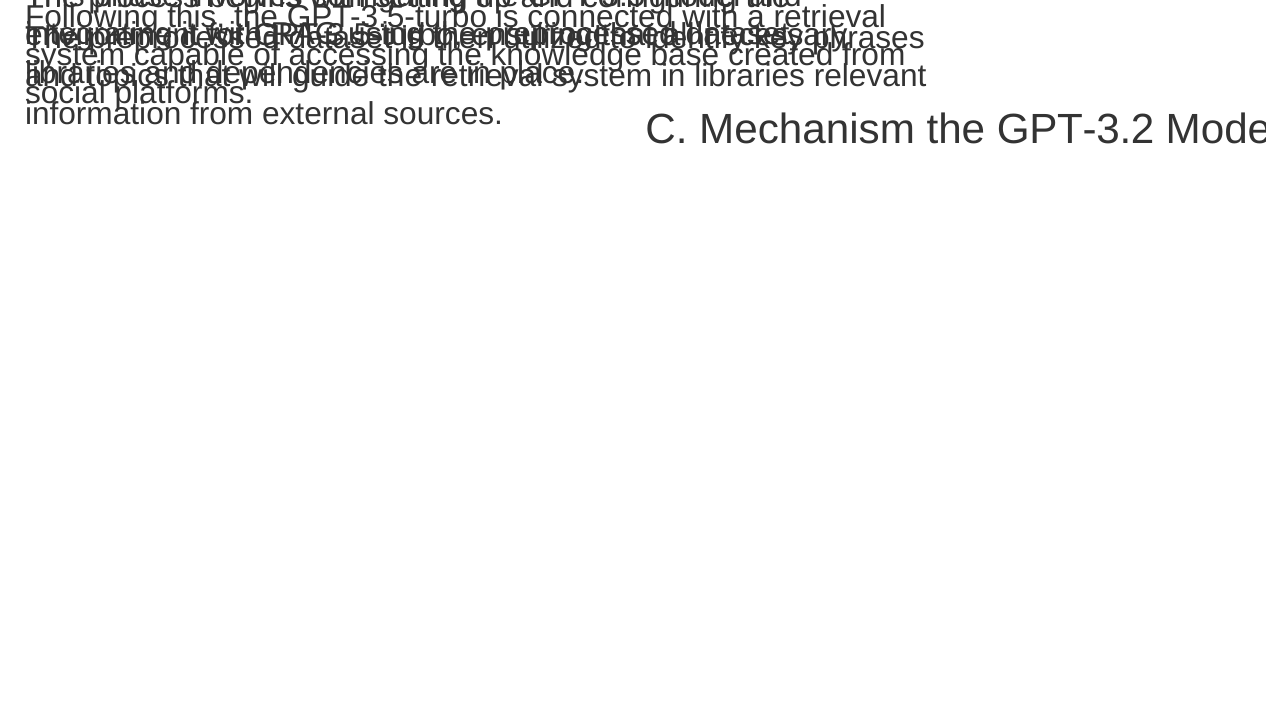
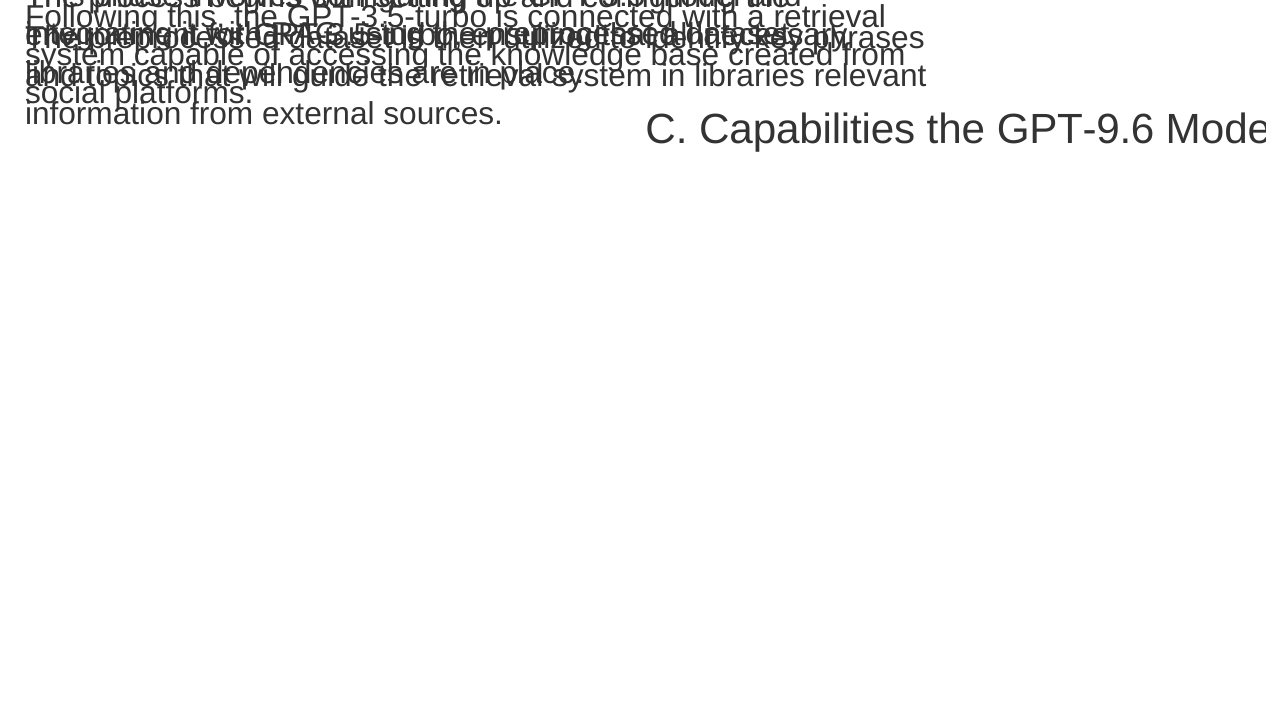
Mechanism: Mechanism -> Capabilities (807, 130)
GPT-3.2: GPT-3.2 -> GPT-9.6 (1076, 130)
